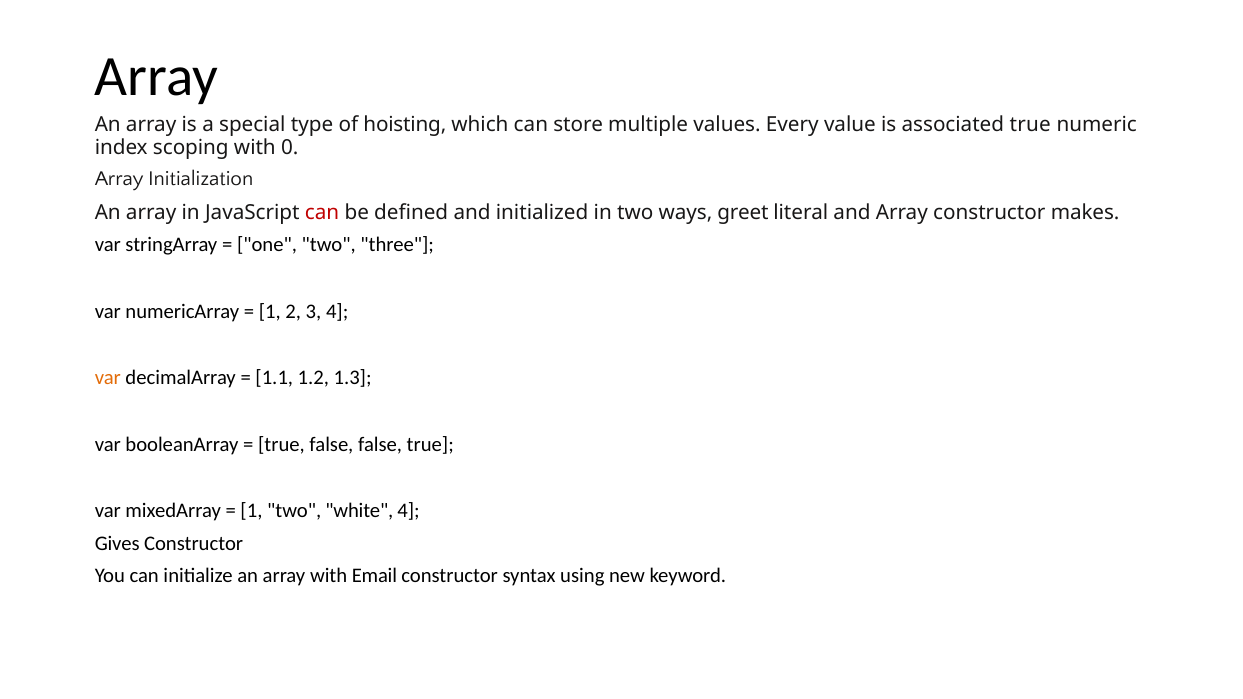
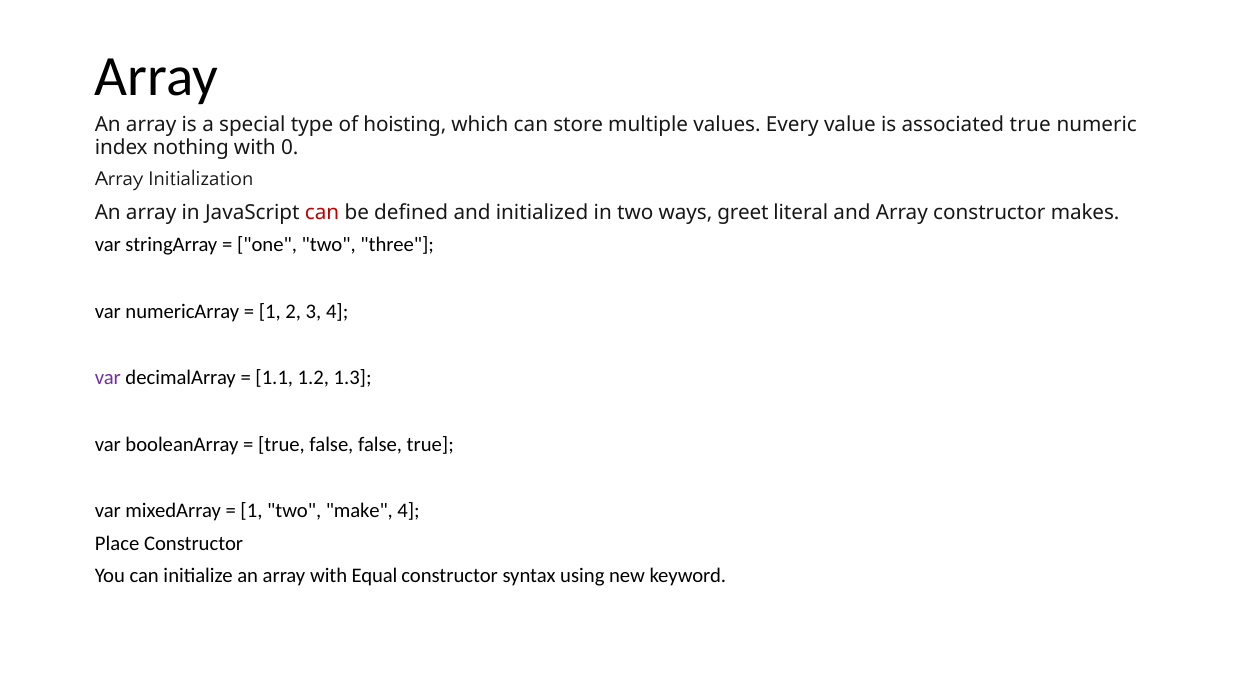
scoping: scoping -> nothing (191, 148)
var colour: orange -> purple (108, 378)
white: white -> make (359, 511)
Gives: Gives -> Place (117, 543)
Email: Email -> Equal (374, 576)
